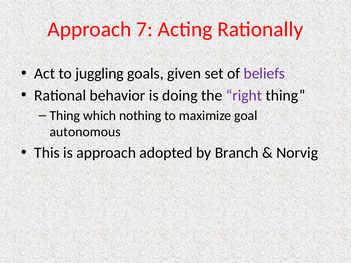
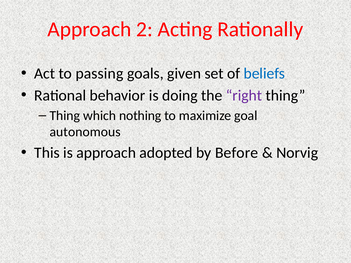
7: 7 -> 2 (144, 29)
juggling: juggling -> passing (99, 74)
beliefs colour: purple -> blue (264, 74)
Branch: Branch -> Before (237, 153)
